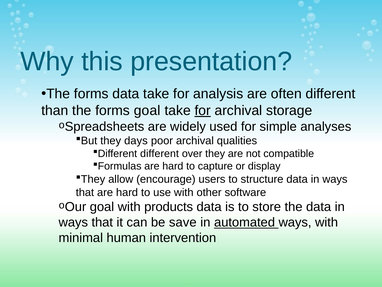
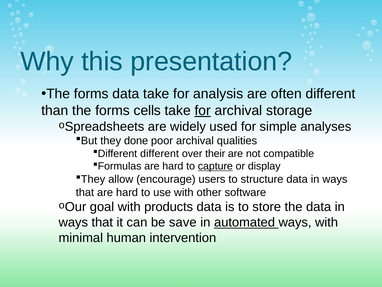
forms goal: goal -> cells (147, 110)
days: days -> done (136, 141)
over they: they -> their (215, 153)
capture underline: none -> present (215, 166)
